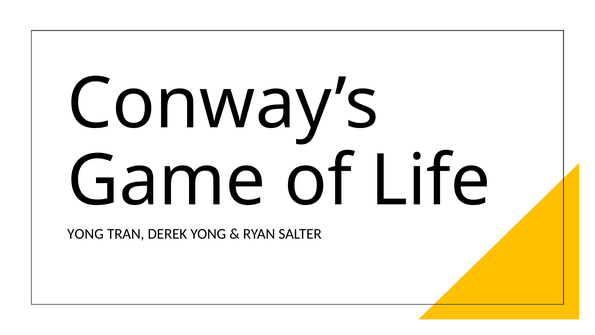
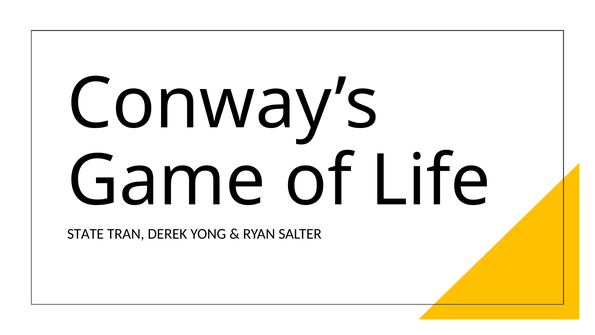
YONG: YONG -> STATE (86, 234)
